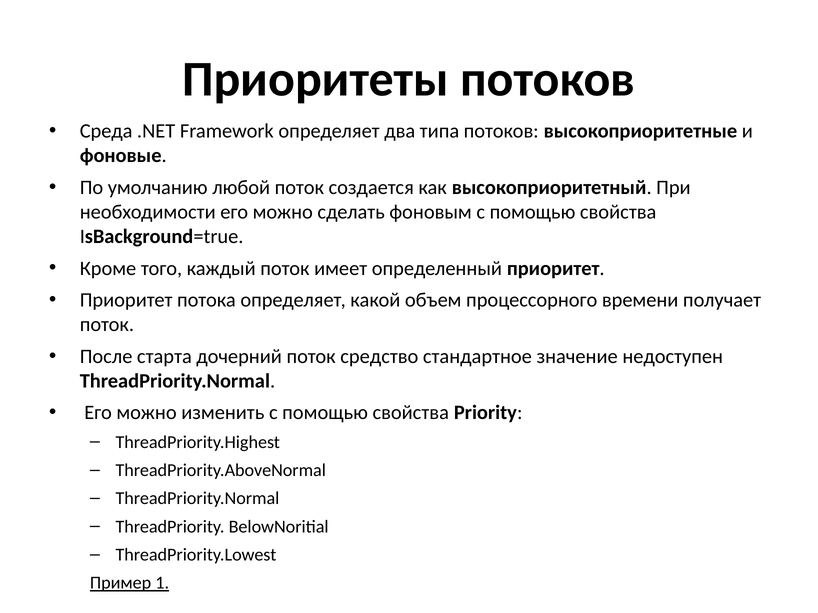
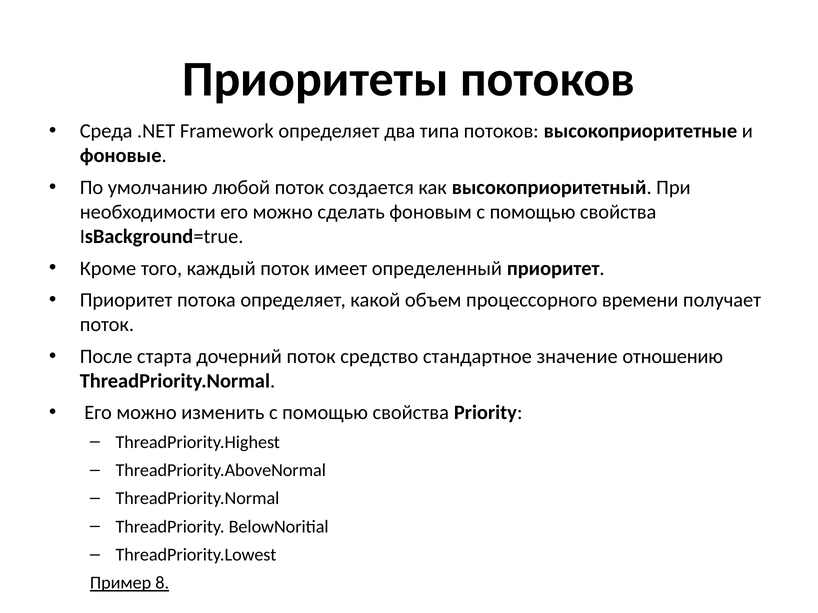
недоступен: недоступен -> отношению (673, 357)
1: 1 -> 8 (162, 583)
